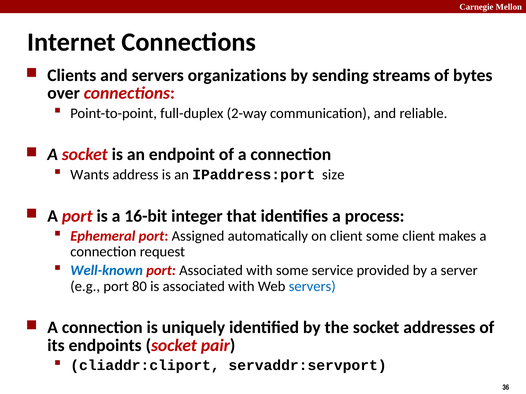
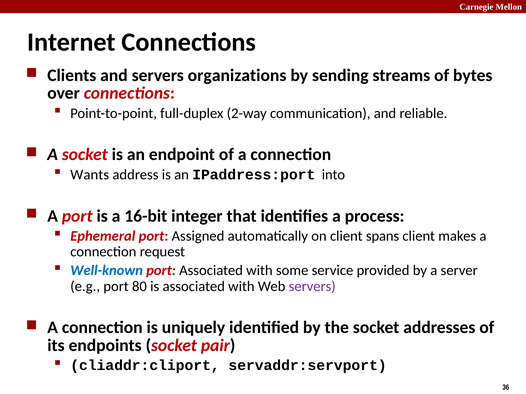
size: size -> into (333, 175)
client some: some -> spans (383, 236)
servers colour: blue -> purple (312, 287)
